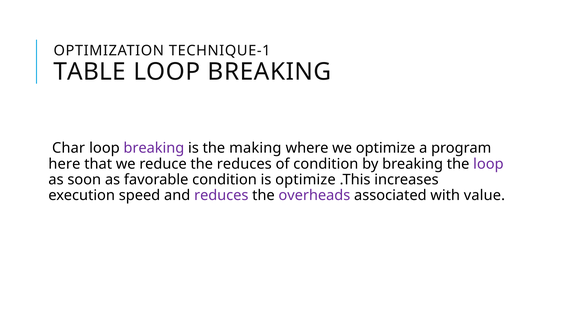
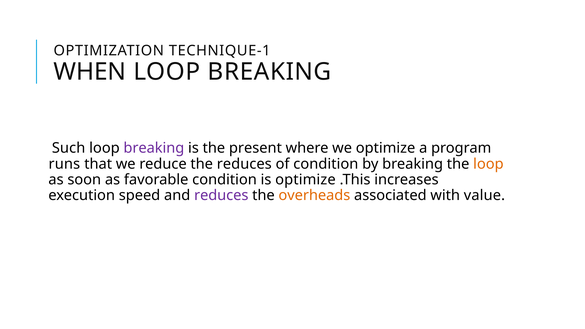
TABLE: TABLE -> WHEN (90, 72)
Char: Char -> Such (69, 148)
making: making -> present (255, 148)
here: here -> runs (64, 164)
loop colour: purple -> orange (488, 164)
overheads colour: purple -> orange (314, 195)
